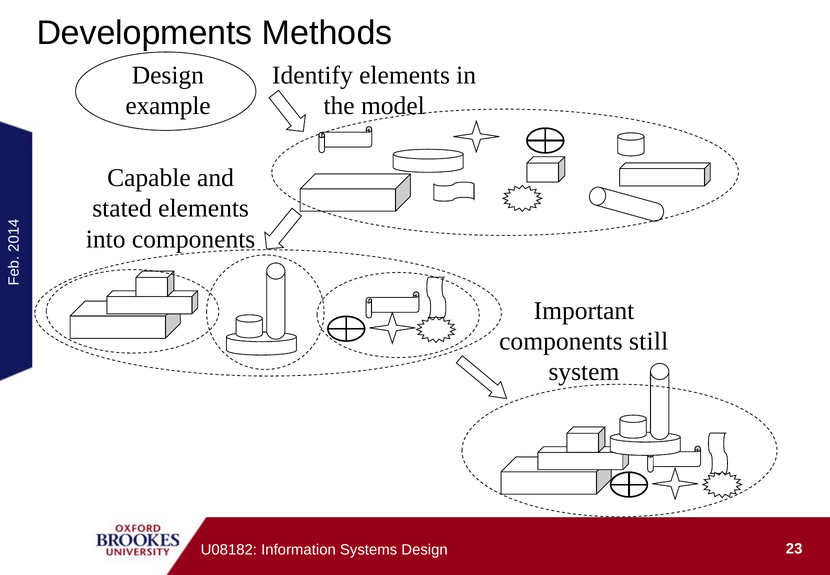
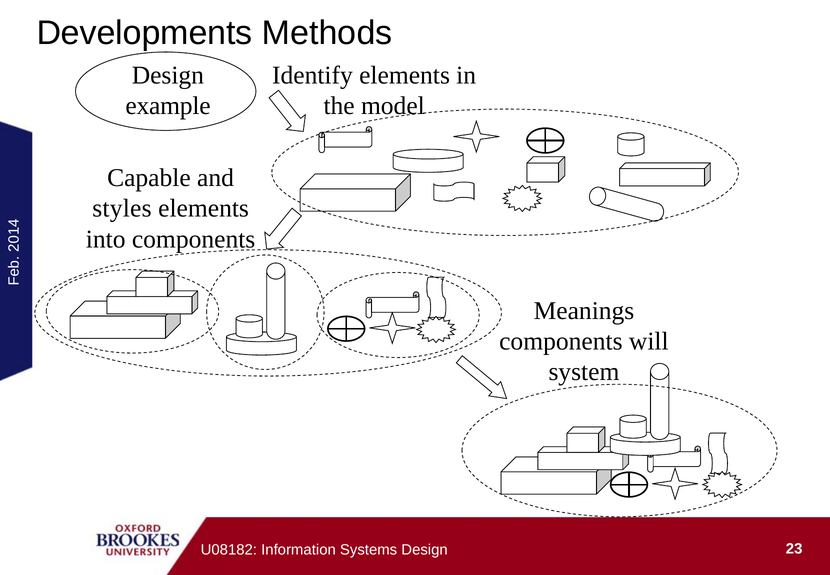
stated: stated -> styles (122, 208)
Important: Important -> Meanings (584, 310)
still: still -> will (649, 341)
